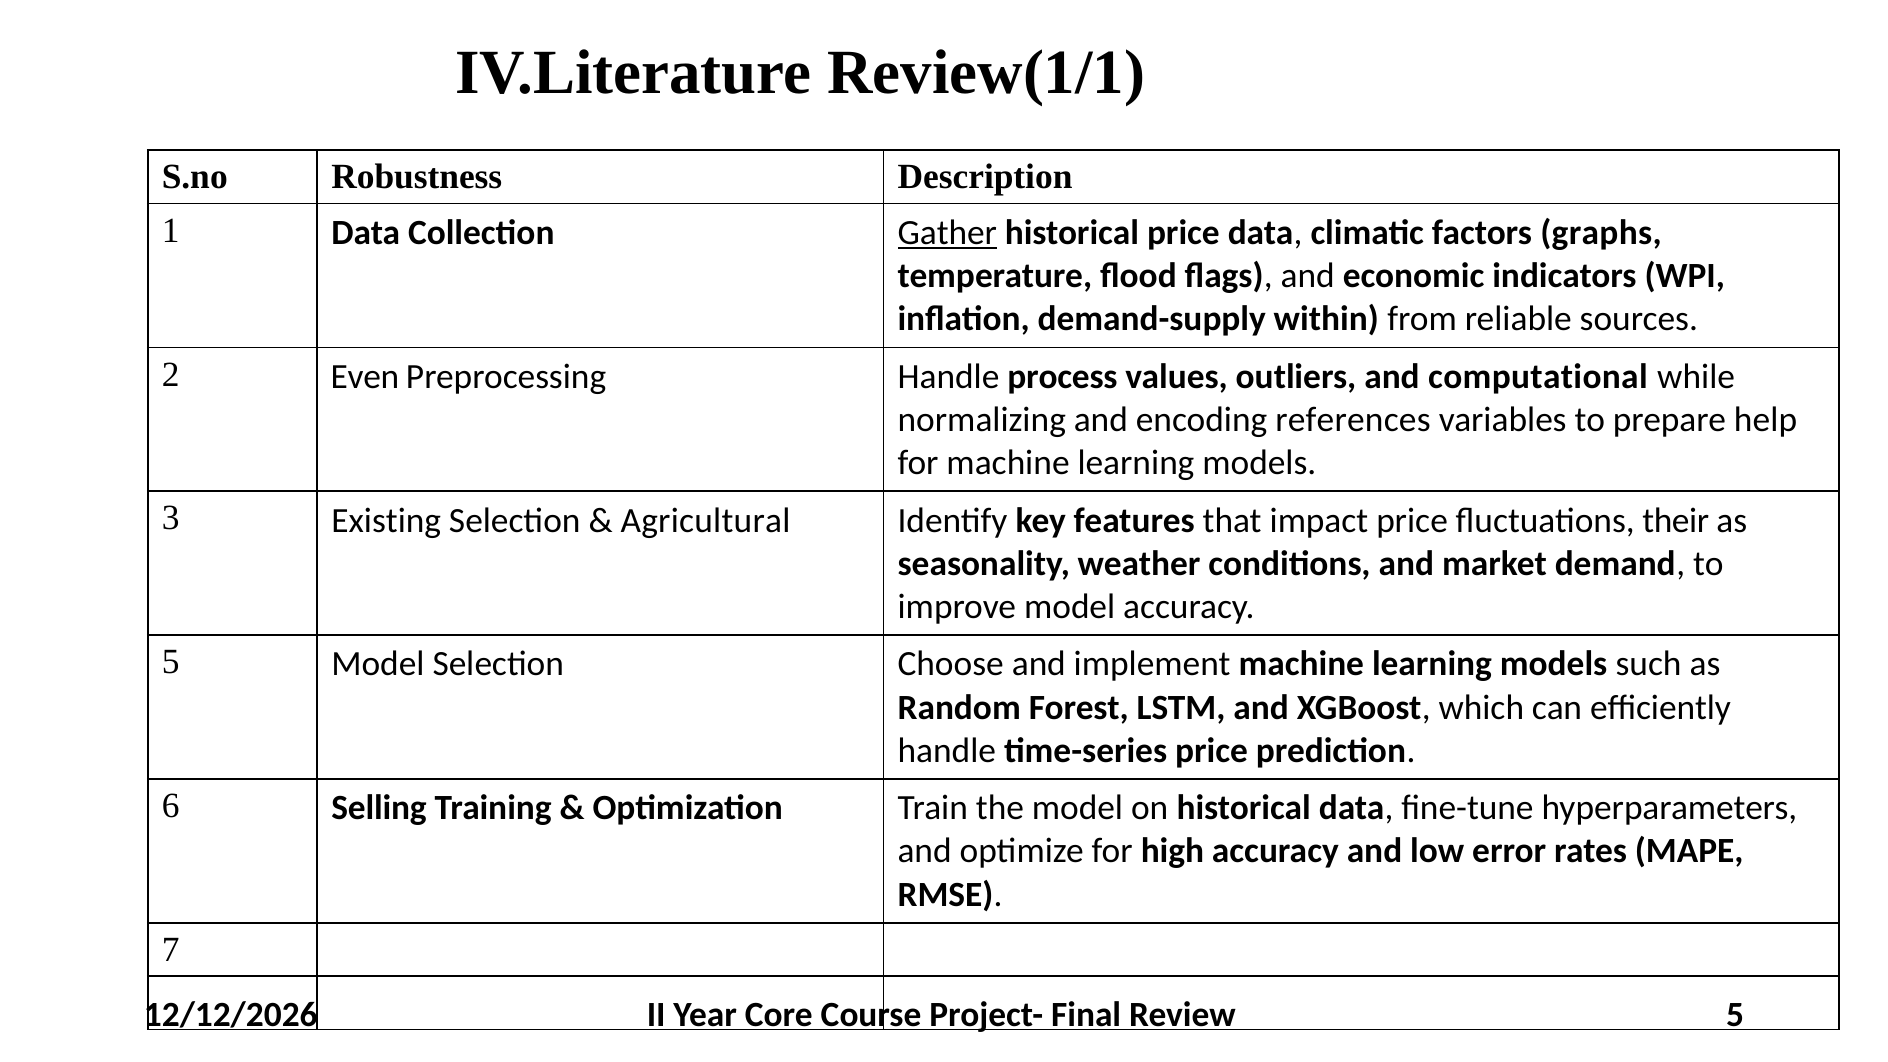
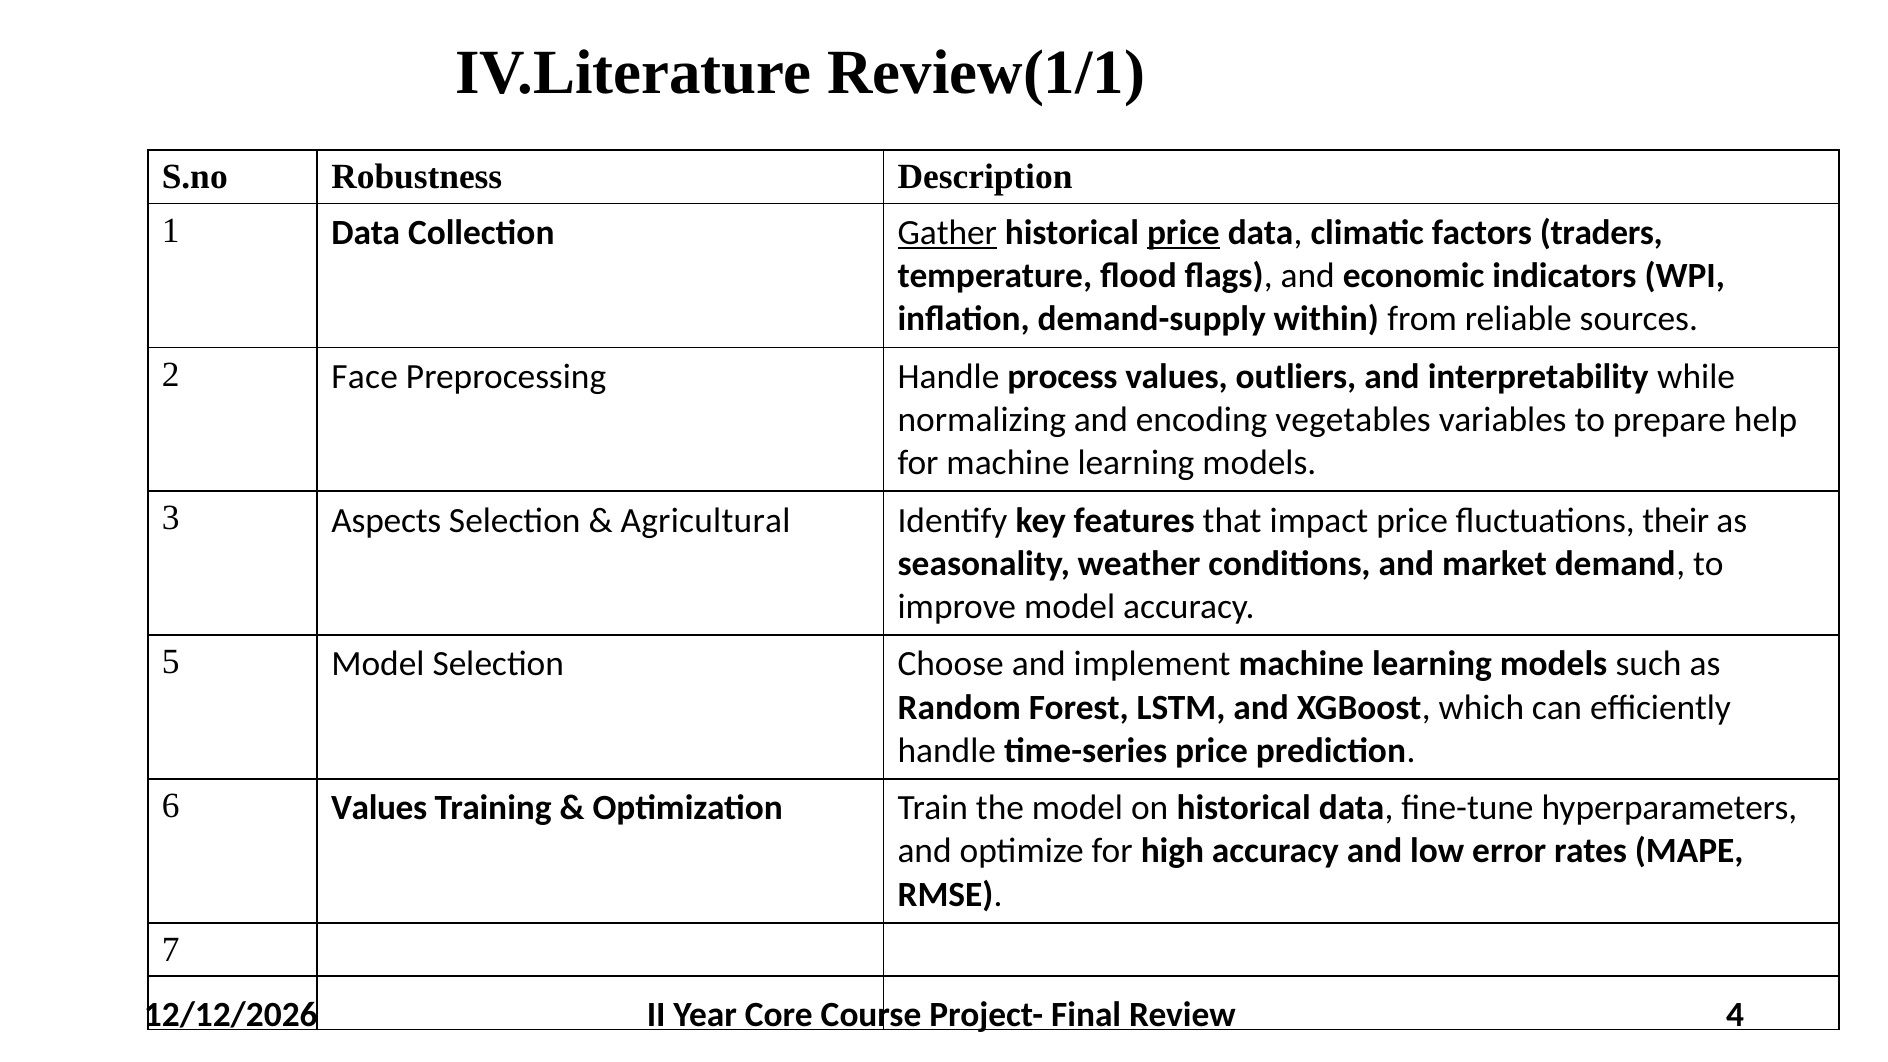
price underline: none -> present (1183, 233)
graphs: graphs -> traders (1601, 233)
Even: Even -> Face (365, 376)
computational: computational -> interpretability (1538, 376)
references: references -> vegetables (1353, 420)
Existing: Existing -> Aspects (386, 520)
6 Selling: Selling -> Values (379, 808)
5: 5 -> 4 (1735, 1015)
